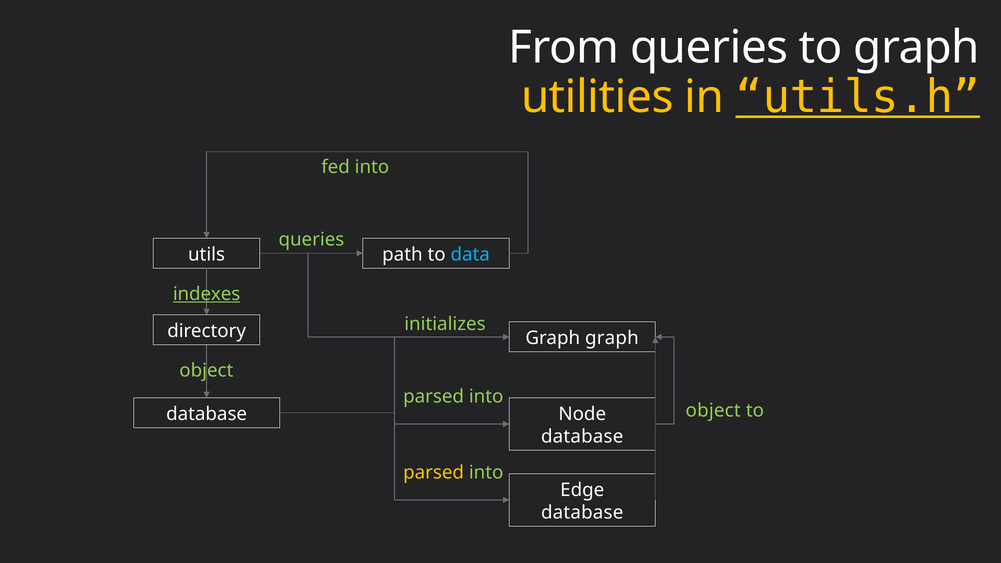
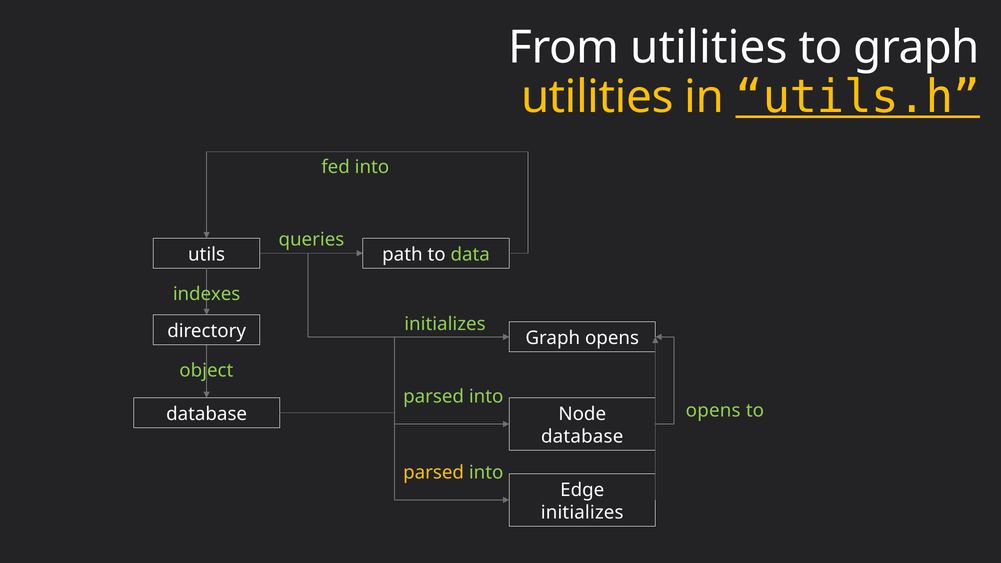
From queries: queries -> utilities (709, 48)
data colour: light blue -> light green (470, 255)
indexes underline: present -> none (207, 294)
Graph graph: graph -> opens (612, 338)
object: object -> opens (713, 410)
database: database -> initializes (582, 512)
